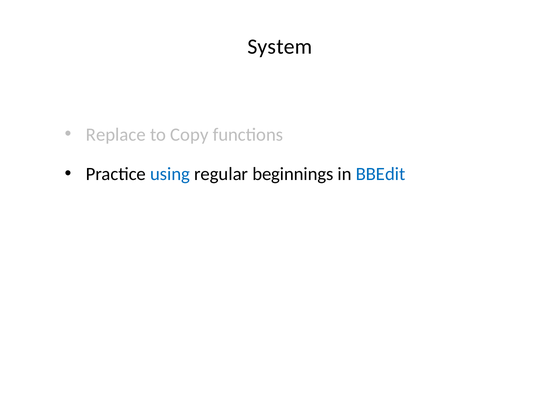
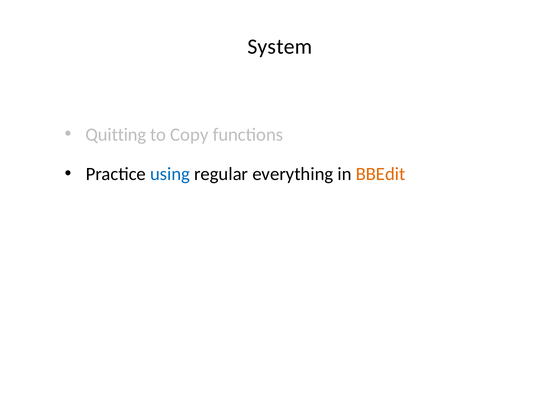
Replace: Replace -> Quitting (116, 135)
beginnings: beginnings -> everything (293, 174)
BBEdit colour: blue -> orange (381, 174)
